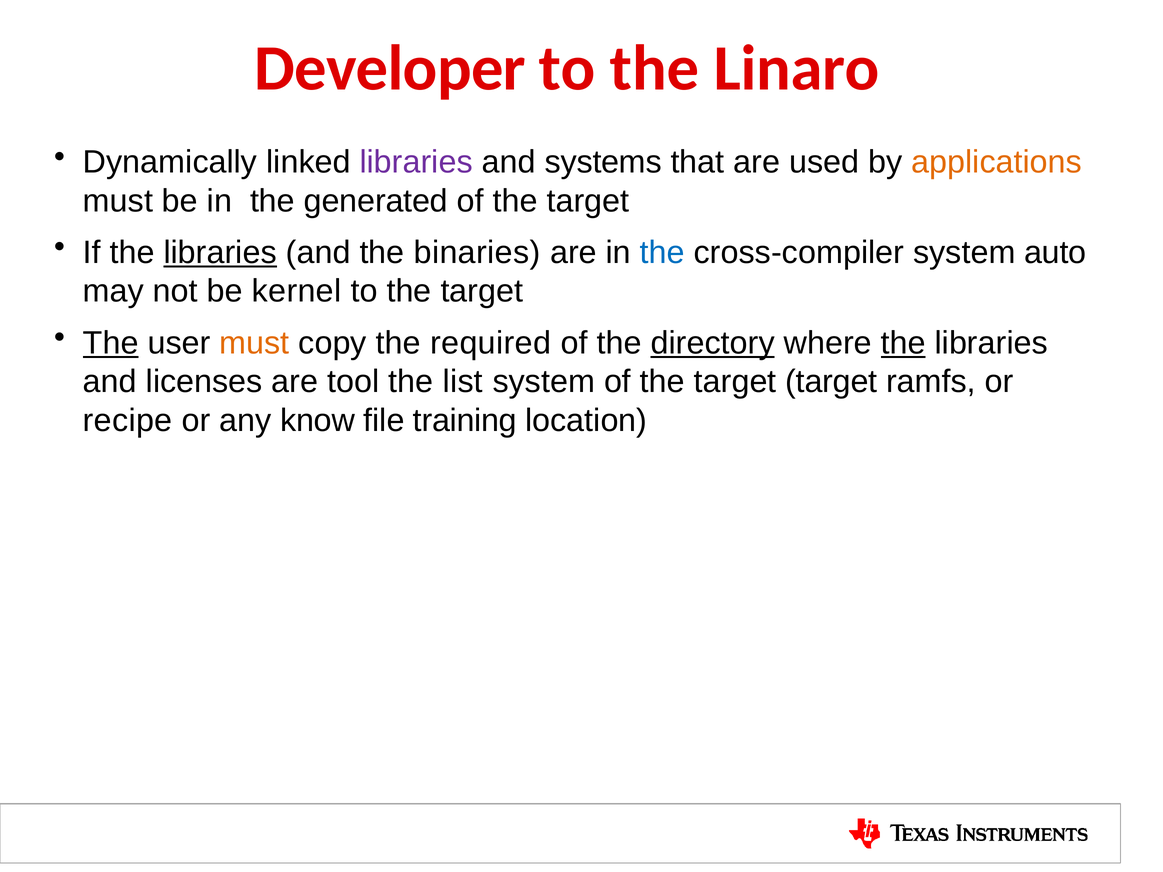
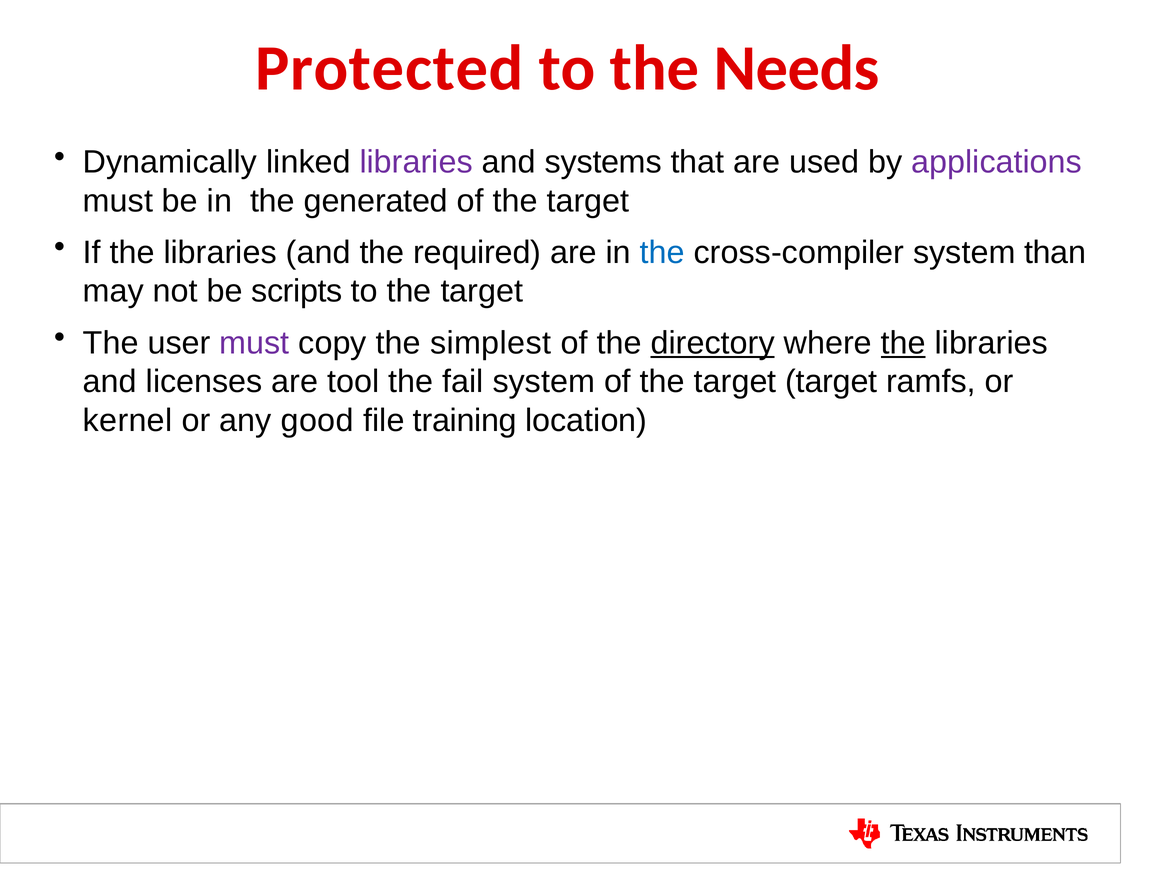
Developer: Developer -> Protected (389, 68)
Linaro: Linaro -> Needs (797, 68)
applications colour: orange -> purple (997, 162)
libraries underline: present -> none (220, 253)
binaries: binaries -> required (477, 253)
auto: auto -> than (1055, 253)
kernel: kernel -> scripts (297, 291)
The underline: present -> none (111, 343)
must colour: orange -> purple (254, 343)
required: required -> simplest (491, 343)
list: list -> fail (463, 382)
recipe: recipe -> kernel (128, 421)
know: know -> good (317, 421)
